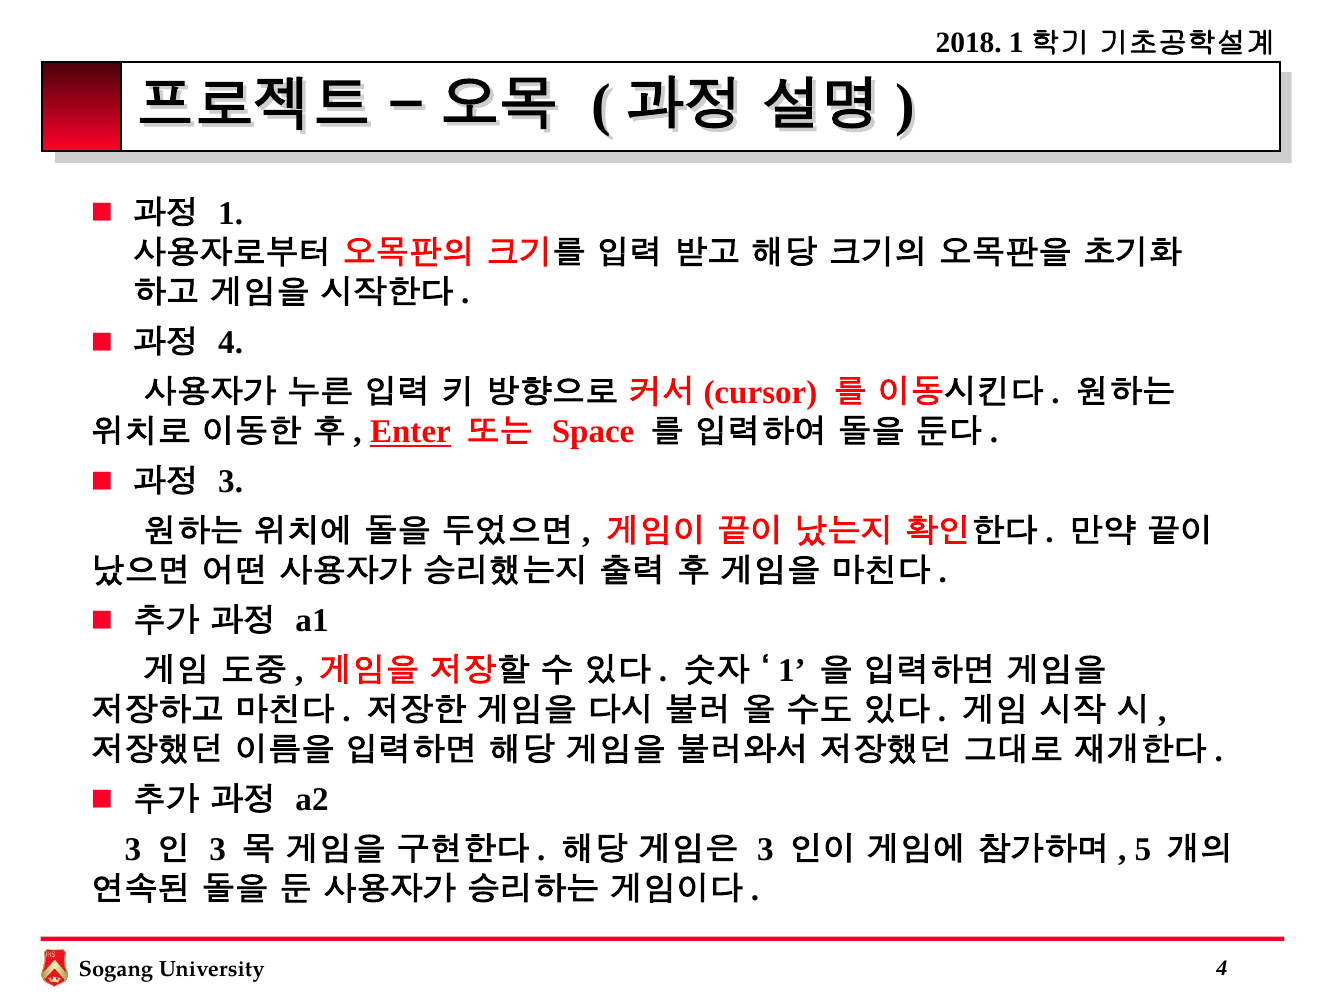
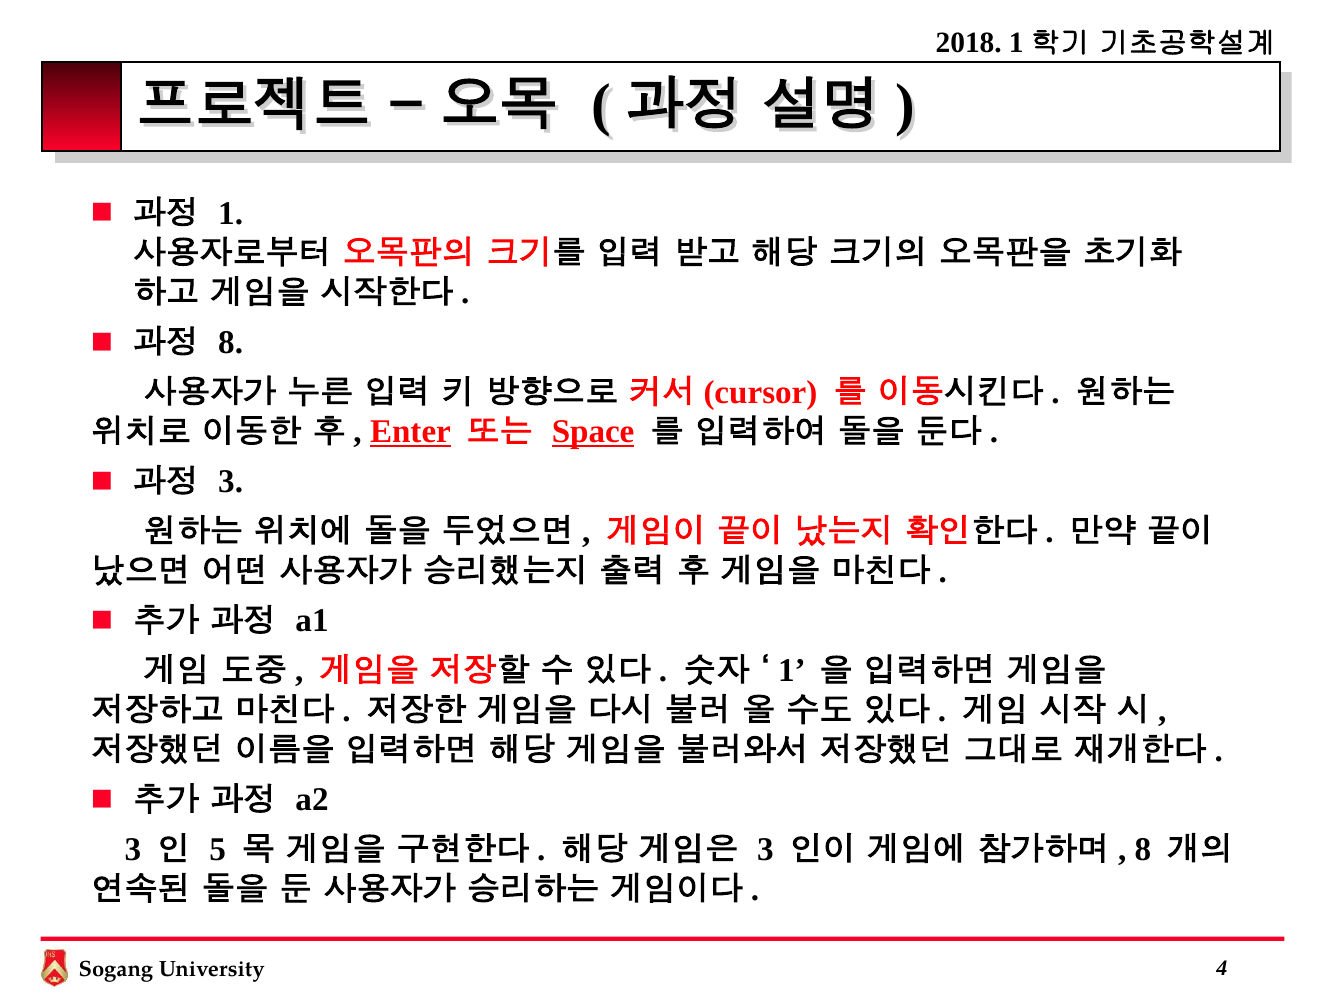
4: 4 -> 8 (231, 342)
Space underline: none -> present (593, 432)
3: 3 -> 5 (218, 849)
5: 5 -> 8 (1143, 849)
